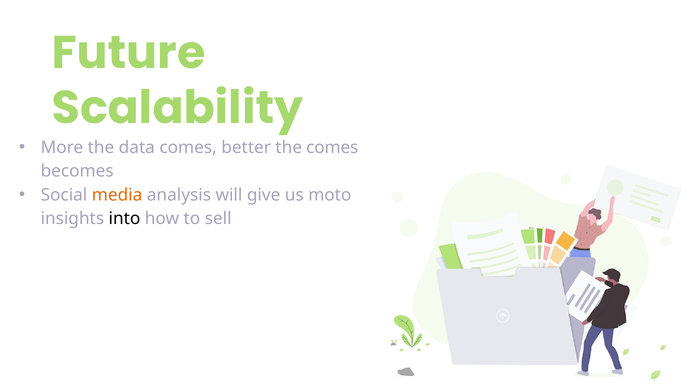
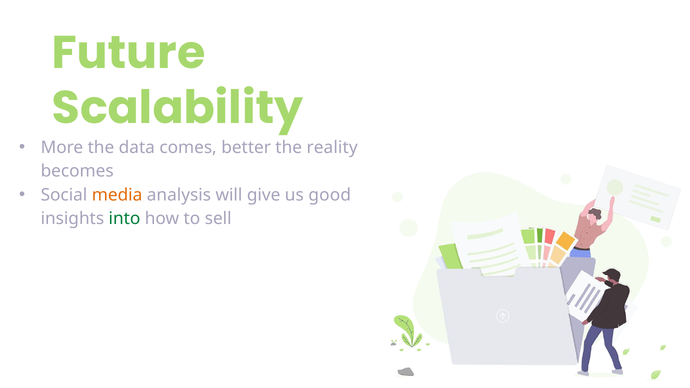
comes: comes -> reality (332, 147)
moto: moto -> good (330, 195)
into colour: black -> green (124, 219)
